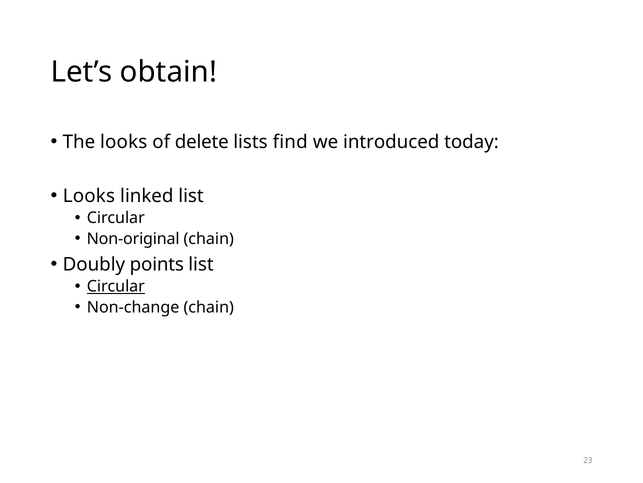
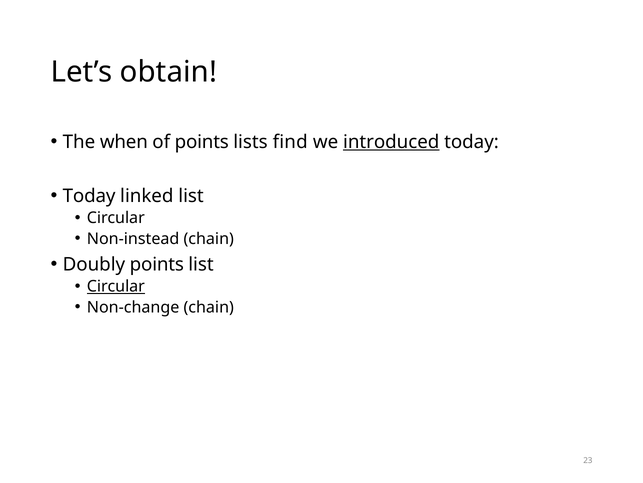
The looks: looks -> when (124, 142)
of delete: delete -> points (202, 142)
introduced underline: none -> present (391, 142)
Looks: Looks -> Today (89, 196)
Non-original: Non-original -> Non-instead (133, 238)
